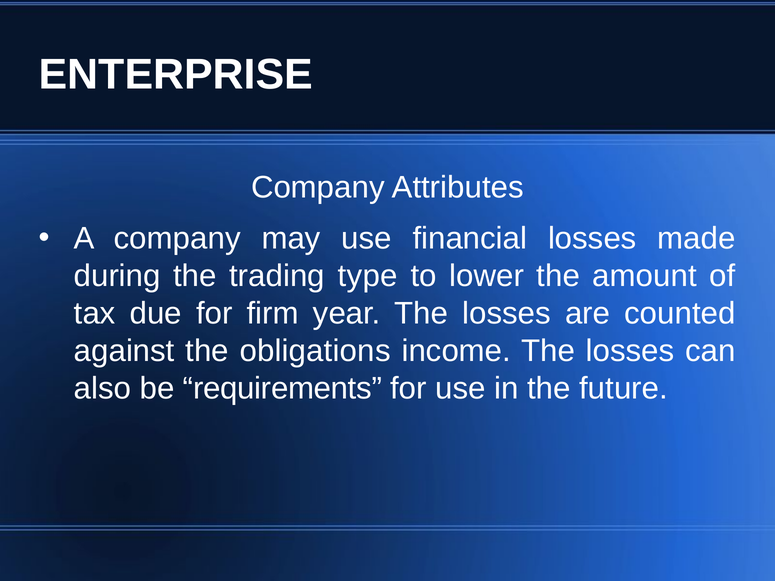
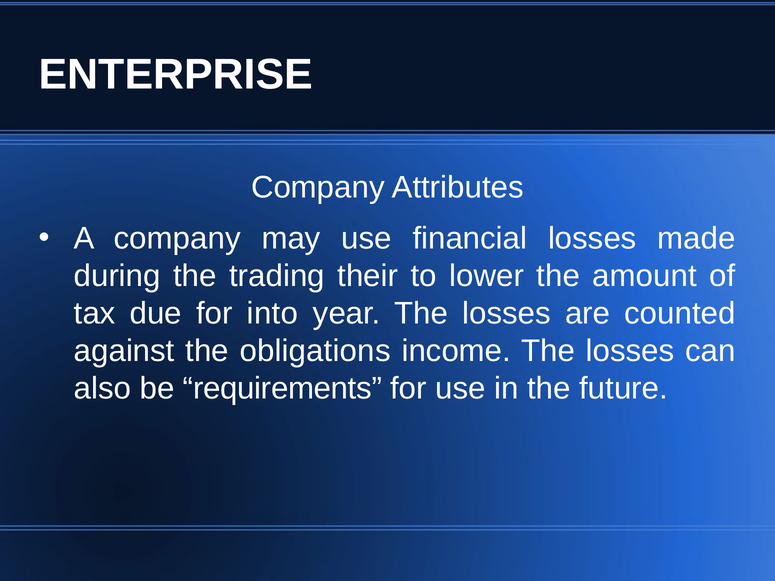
type: type -> their (368, 276)
firm: firm -> into (273, 314)
